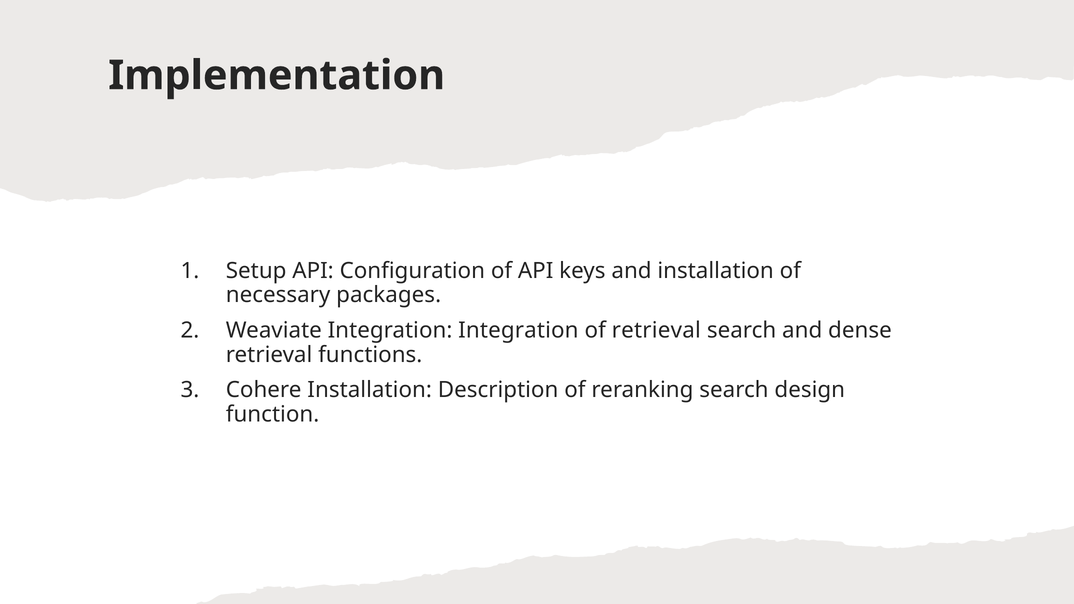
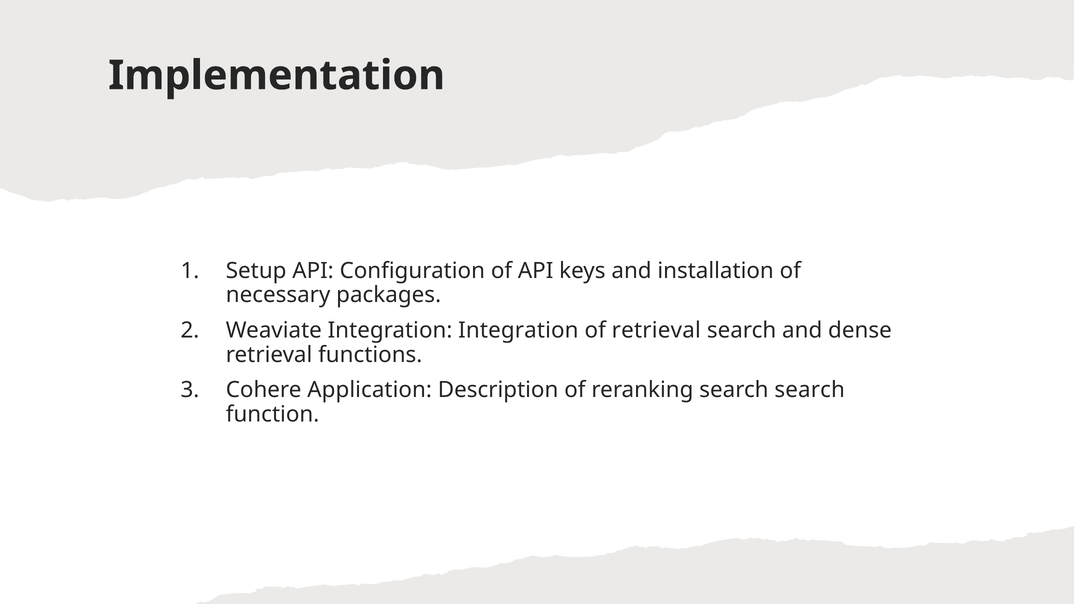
Cohere Installation: Installation -> Application (370, 390)
search design: design -> search (810, 390)
